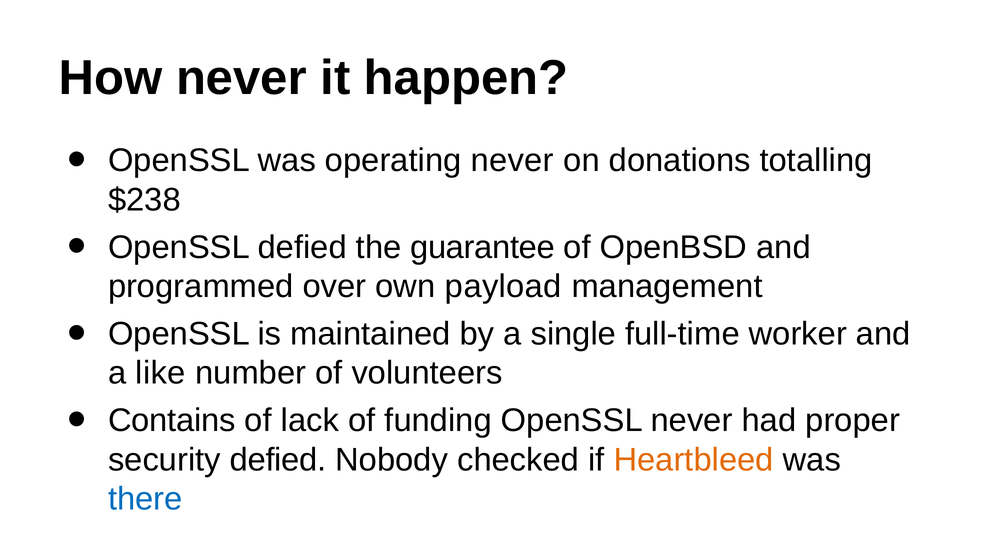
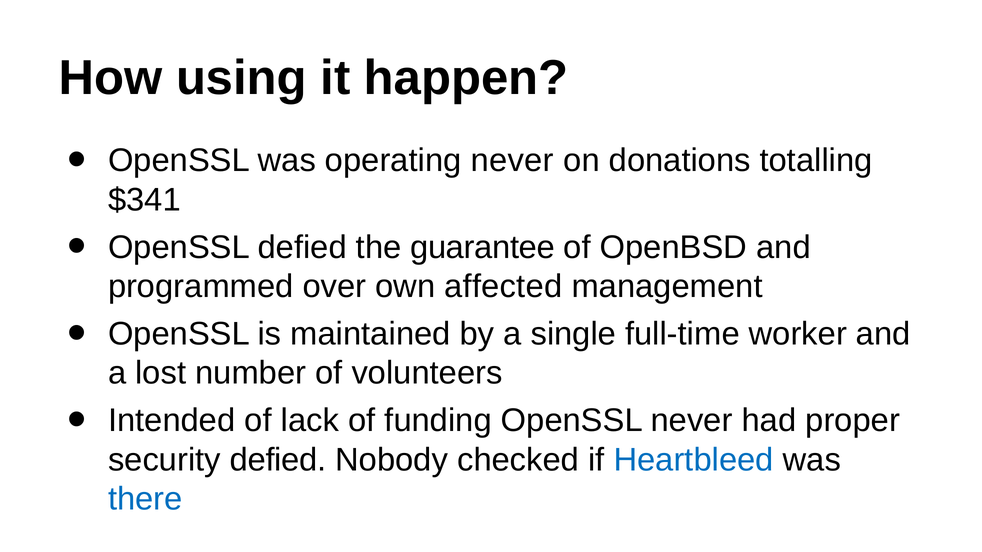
How never: never -> using (241, 78)
$238: $238 -> $341 (144, 200)
payload: payload -> affected (503, 287)
like: like -> lost (161, 373)
Contains: Contains -> Intended (172, 421)
Heartbleed colour: orange -> blue (694, 460)
